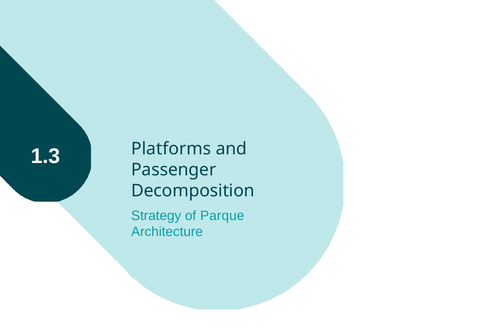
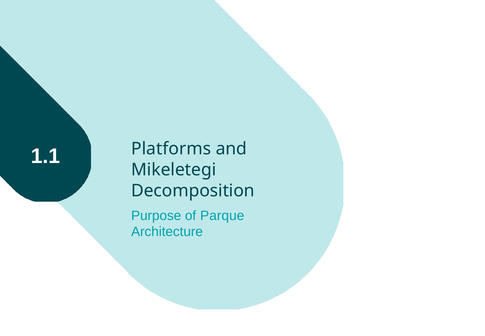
1.3: 1.3 -> 1.1 (45, 156)
Passenger: Passenger -> Mikeletegi (174, 170)
Strategy: Strategy -> Purpose (156, 215)
